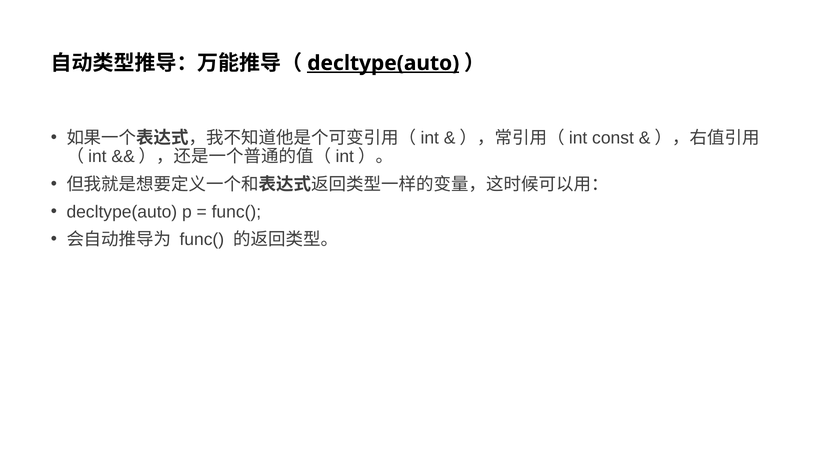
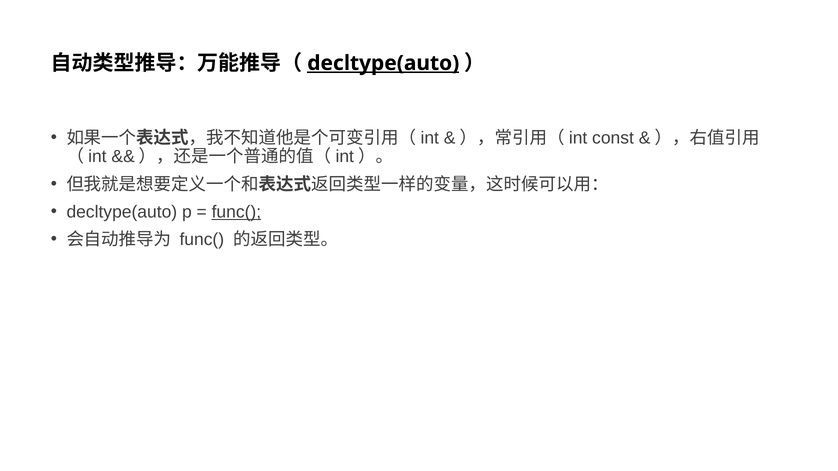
func( underline: none -> present (236, 212)
